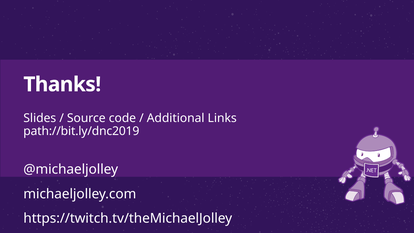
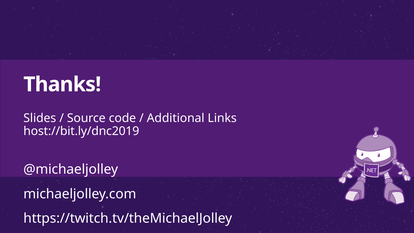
path://bit.ly/dnc2019: path://bit.ly/dnc2019 -> host://bit.ly/dnc2019 (81, 131)
